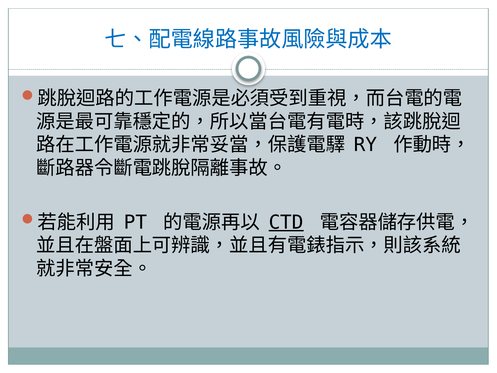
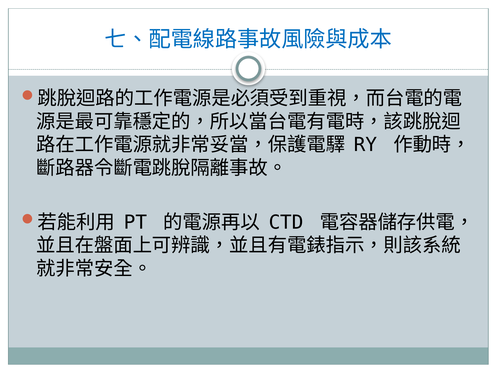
CTD underline: present -> none (286, 222)
